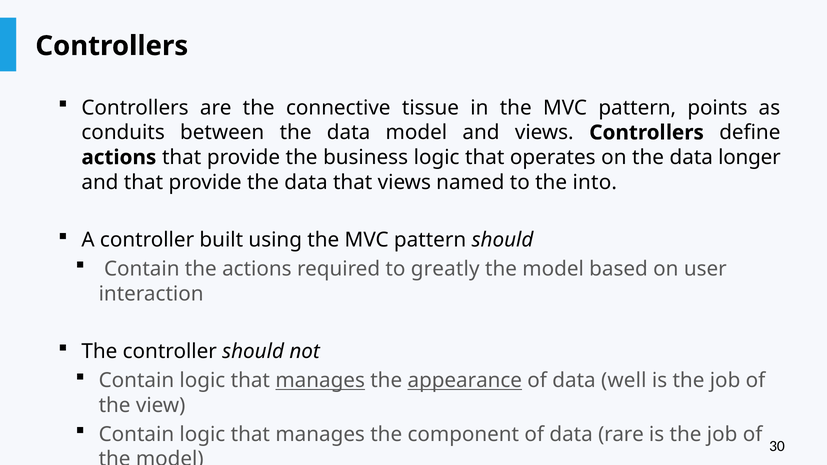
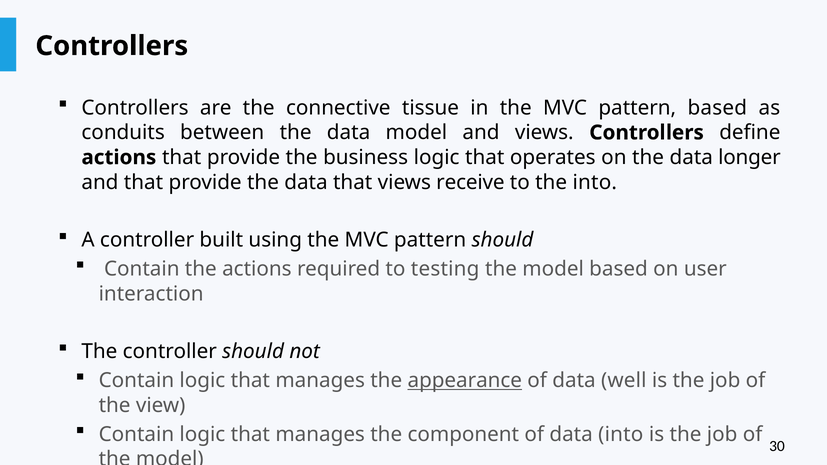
pattern points: points -> based (717, 108)
named: named -> receive (470, 182)
greatly: greatly -> testing (445, 269)
manages underline: present -> none (320, 381)
data rare: rare -> into (621, 434)
